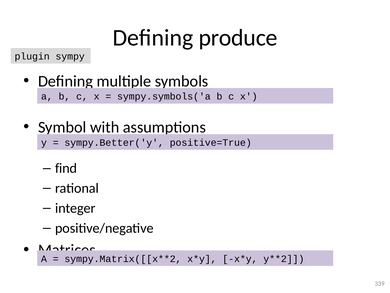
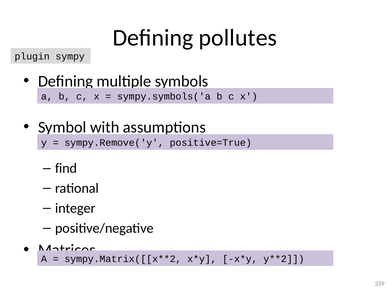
produce: produce -> pollutes (238, 38)
sympy.Better('y: sympy.Better('y -> sympy.Remove('y (114, 142)
